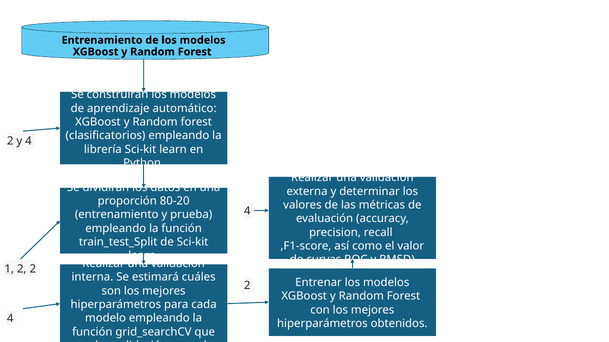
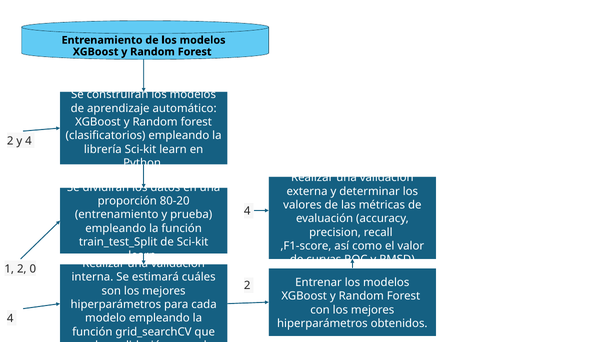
2 2: 2 -> 0 (33, 269)
